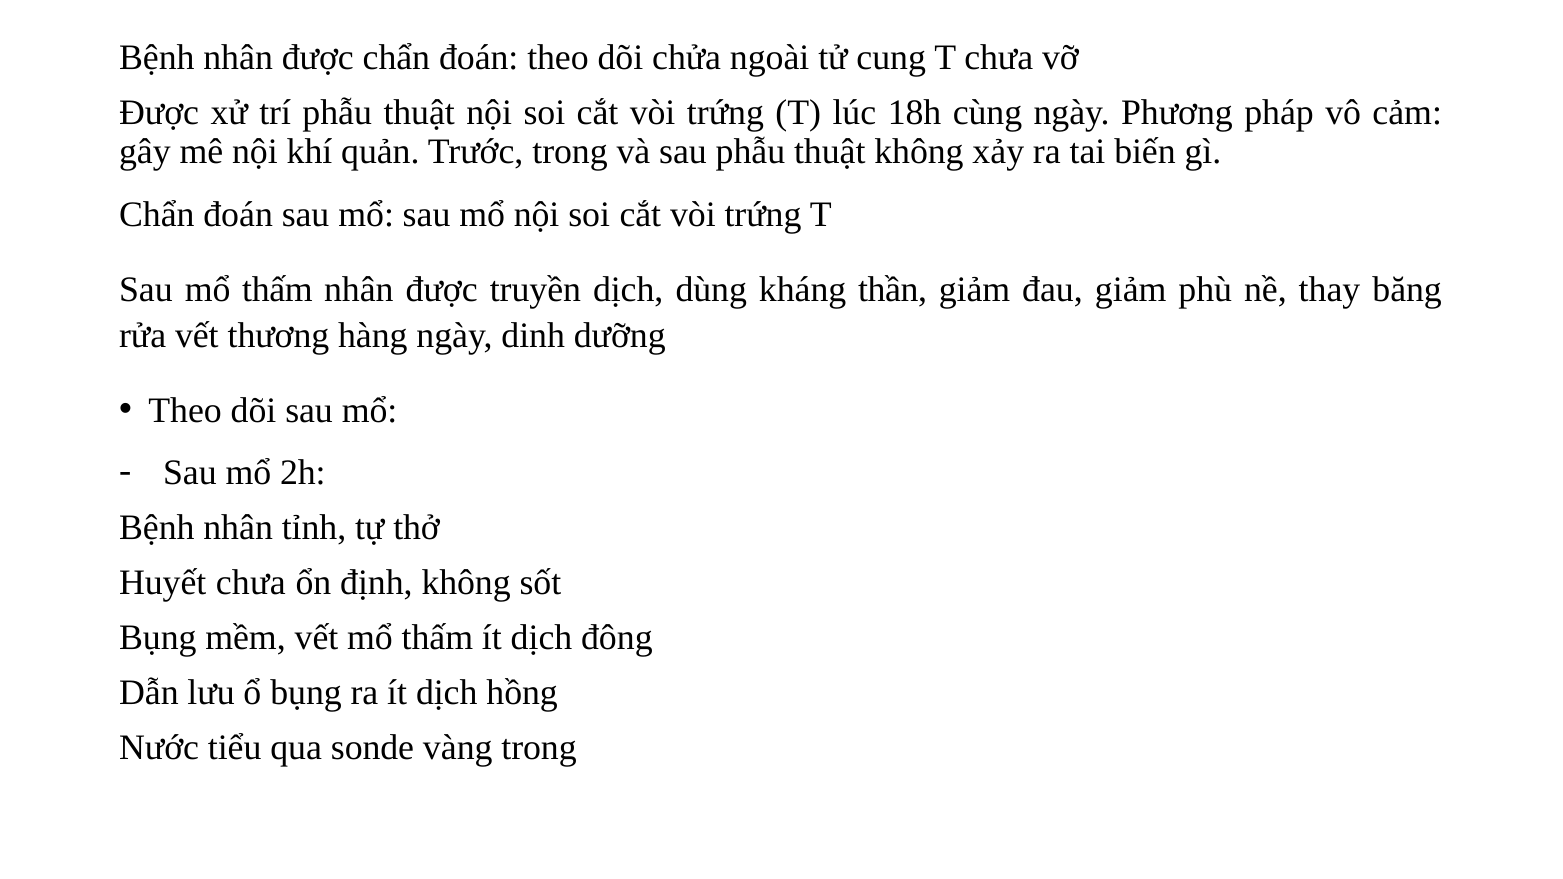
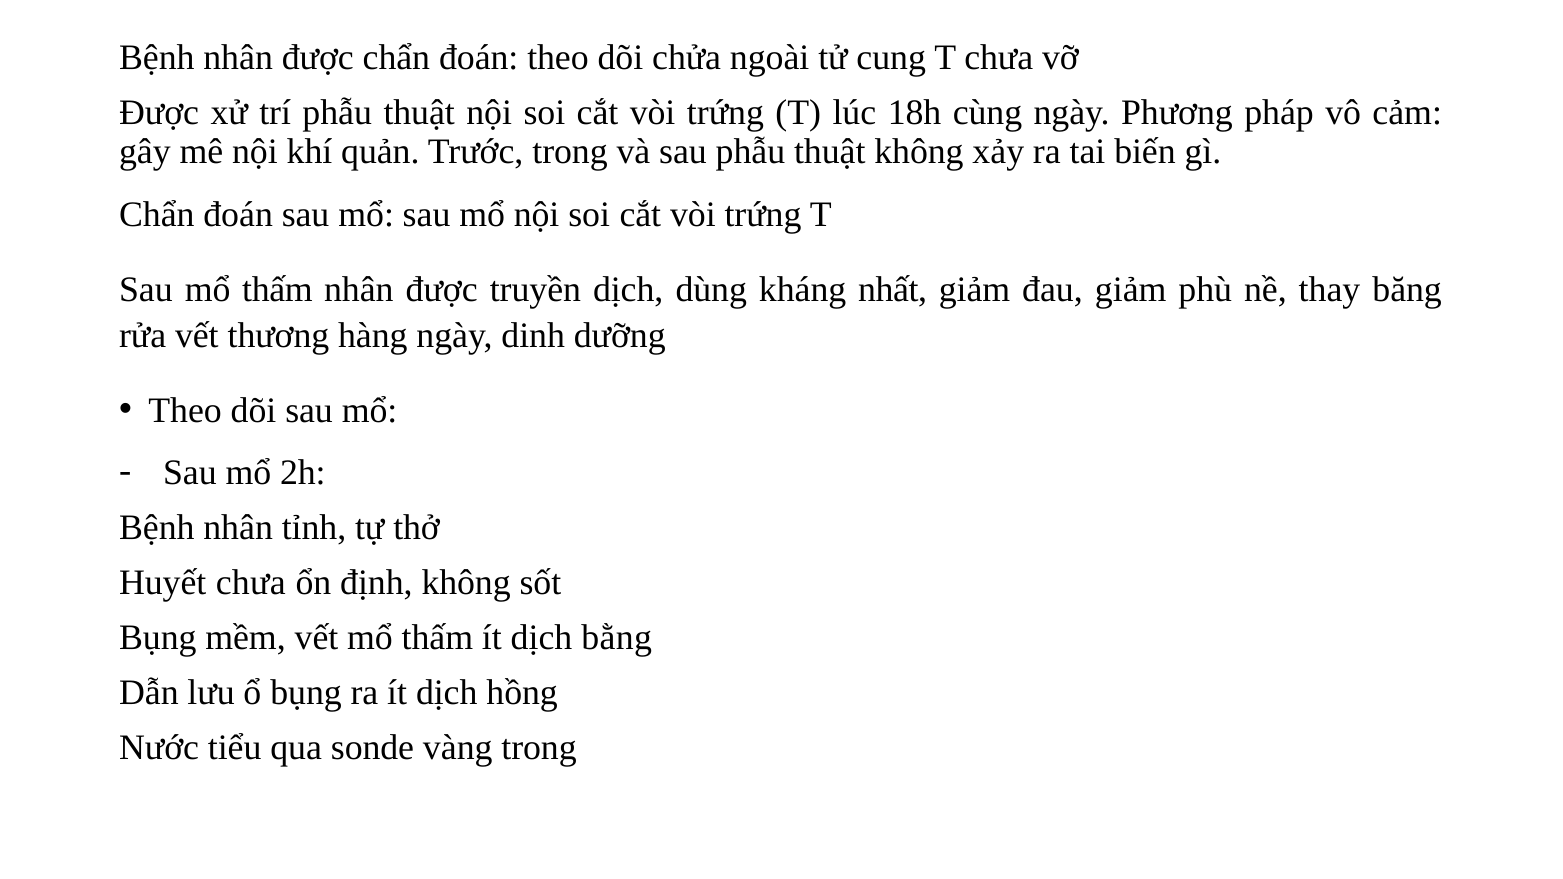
thần: thần -> nhất (893, 290)
đông: đông -> bằng (617, 638)
